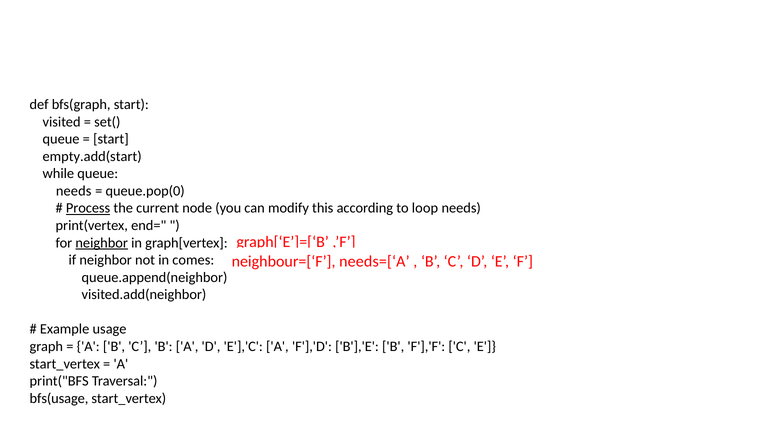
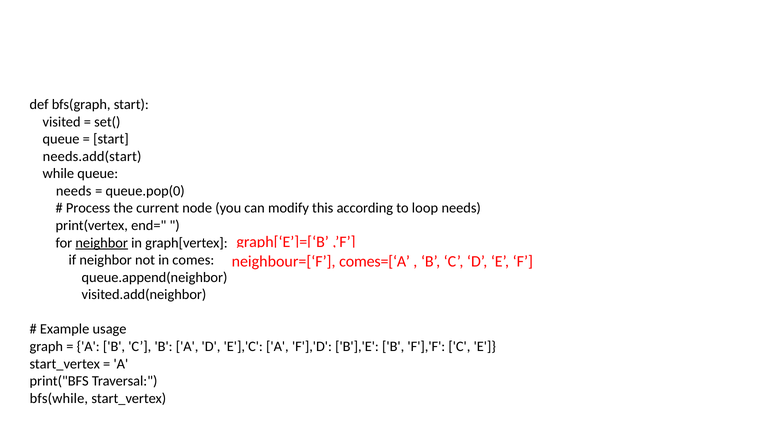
empty.add(start: empty.add(start -> needs.add(start (92, 156)
Process underline: present -> none (88, 208)
needs=[‘A: needs=[‘A -> comes=[‘A (375, 261)
bfs(usage: bfs(usage -> bfs(while (59, 398)
